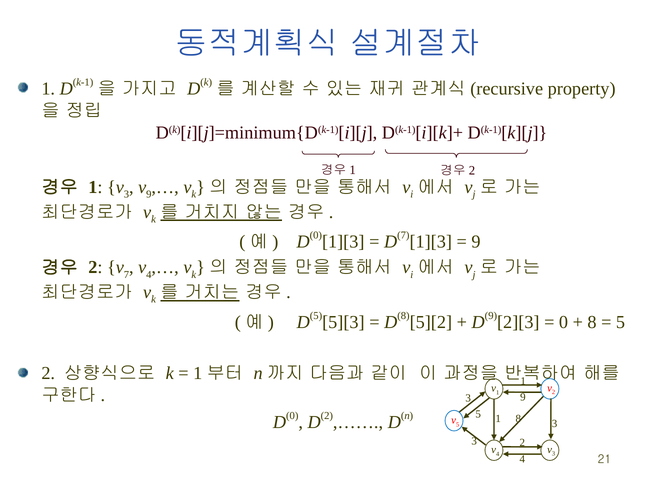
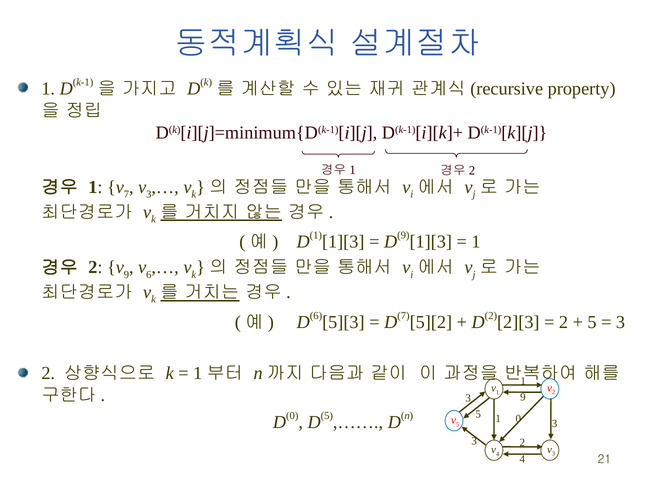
3: 3 -> 7 (126, 194)
9: 9 -> 3 (149, 194)
0: 0 -> 1 (316, 235)
7: 7 -> 9 (403, 235)
9: 9 -> 1 (476, 242)
7: 7 -> 9 (126, 275)
4: 4 -> 6 (149, 275)
5: 5 -> 6 (316, 316)
8: 8 -> 7 (403, 316)
9: 9 -> 2 (491, 316)
0: 0 -> 2 (564, 322)
8: 8 -> 5 (592, 322)
5: 5 -> 3 (621, 322)
1 8: 8 -> 0 (518, 419)
2: 2 -> 5 (327, 416)
